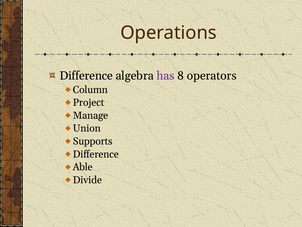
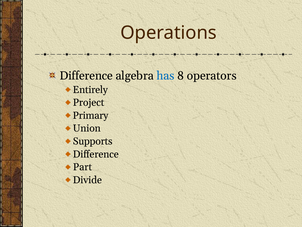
has colour: purple -> blue (165, 76)
Column: Column -> Entirely (90, 89)
Manage: Manage -> Primary (91, 115)
Able: Able -> Part (83, 167)
